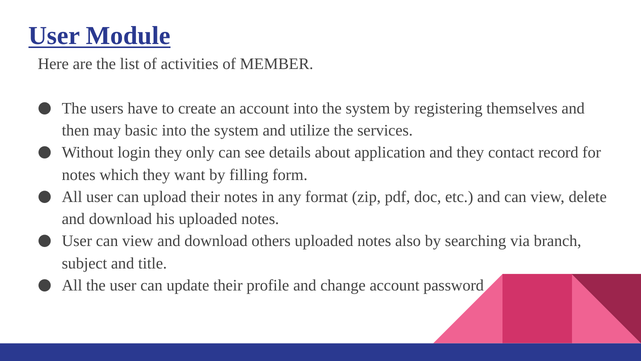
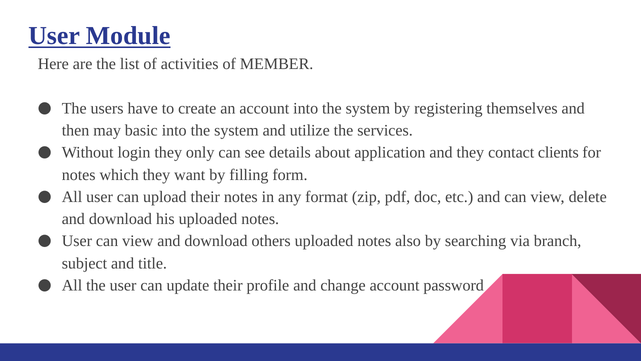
record: record -> clients (558, 152)
